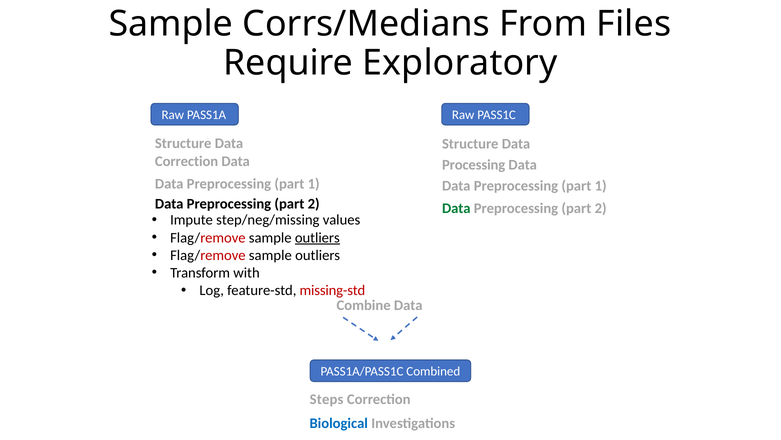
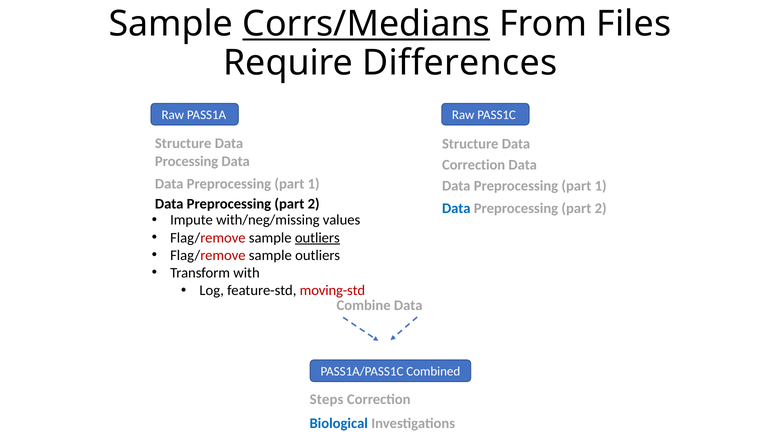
Corrs/Medians underline: none -> present (366, 24)
Exploratory: Exploratory -> Differences (460, 63)
Correction: Correction -> Processing (187, 161)
Processing: Processing -> Correction (474, 165)
Data colour: green -> blue (456, 208)
step/neg/missing: step/neg/missing -> with/neg/missing (268, 220)
missing-std: missing-std -> moving-std (332, 290)
